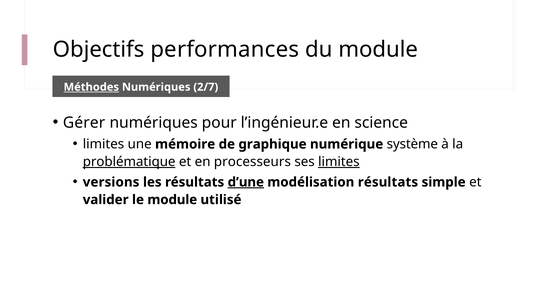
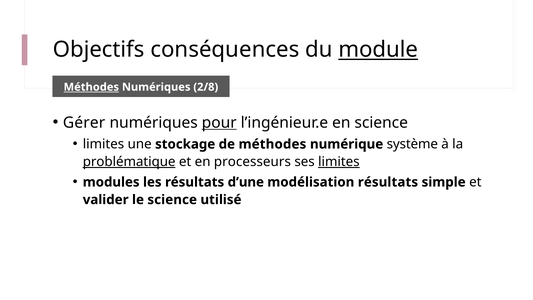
performances: performances -> conséquences (225, 50)
module underline: none -> present (378, 50)
2/7: 2/7 -> 2/8 (206, 87)
pour underline: none -> present (219, 123)
mémoire: mémoire -> stockage (185, 144)
de graphique: graphique -> méthodes (272, 144)
versions: versions -> modules (111, 182)
d’une underline: present -> none (246, 182)
le module: module -> science (172, 200)
